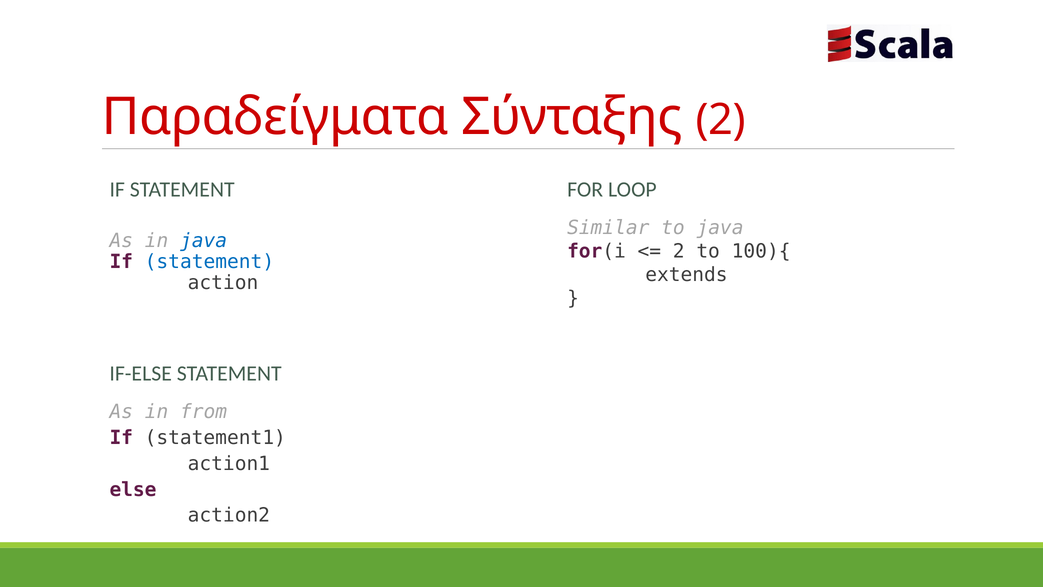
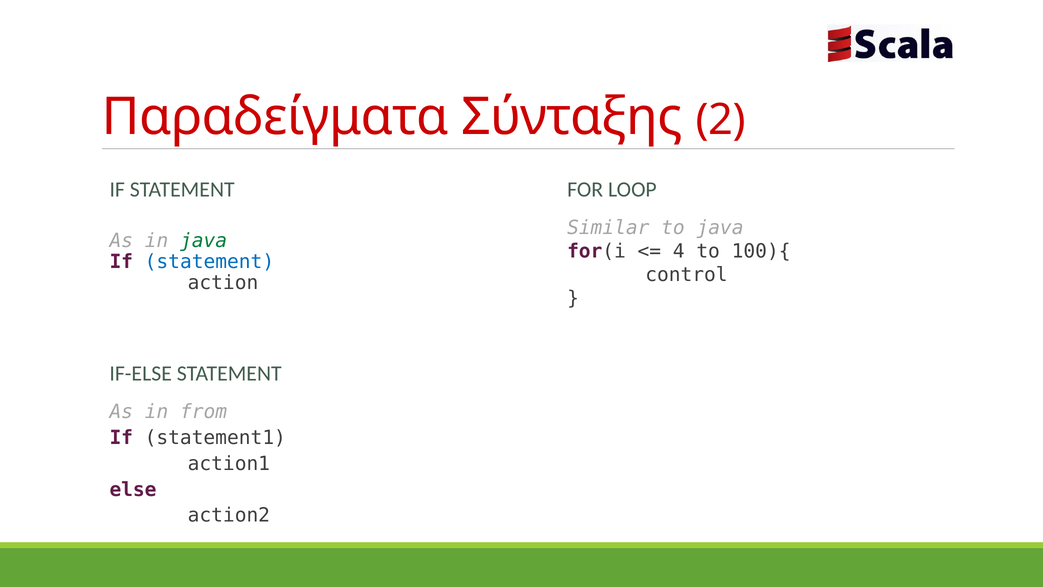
java colour: blue -> green (204, 240)
2: 2 -> 4 (679, 251)
extends: extends -> control (686, 275)
